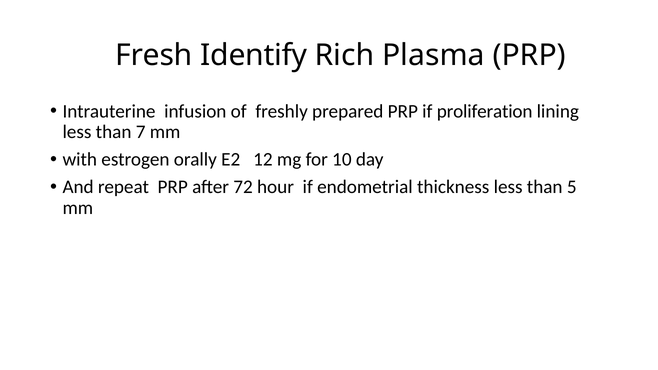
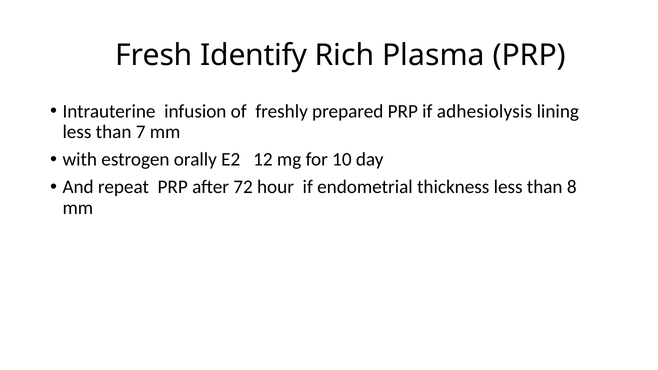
proliferation: proliferation -> adhesiolysis (484, 111)
5: 5 -> 8 (572, 187)
